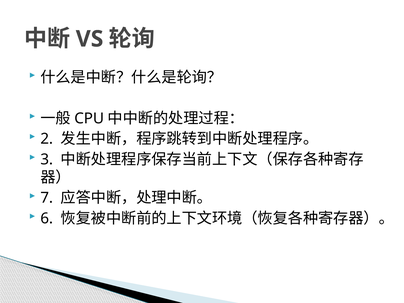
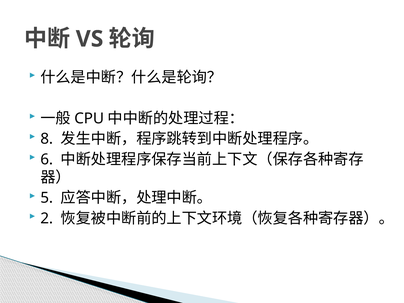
2: 2 -> 8 (47, 139)
3: 3 -> 6 (47, 159)
7: 7 -> 5 (47, 198)
6: 6 -> 2 (47, 218)
